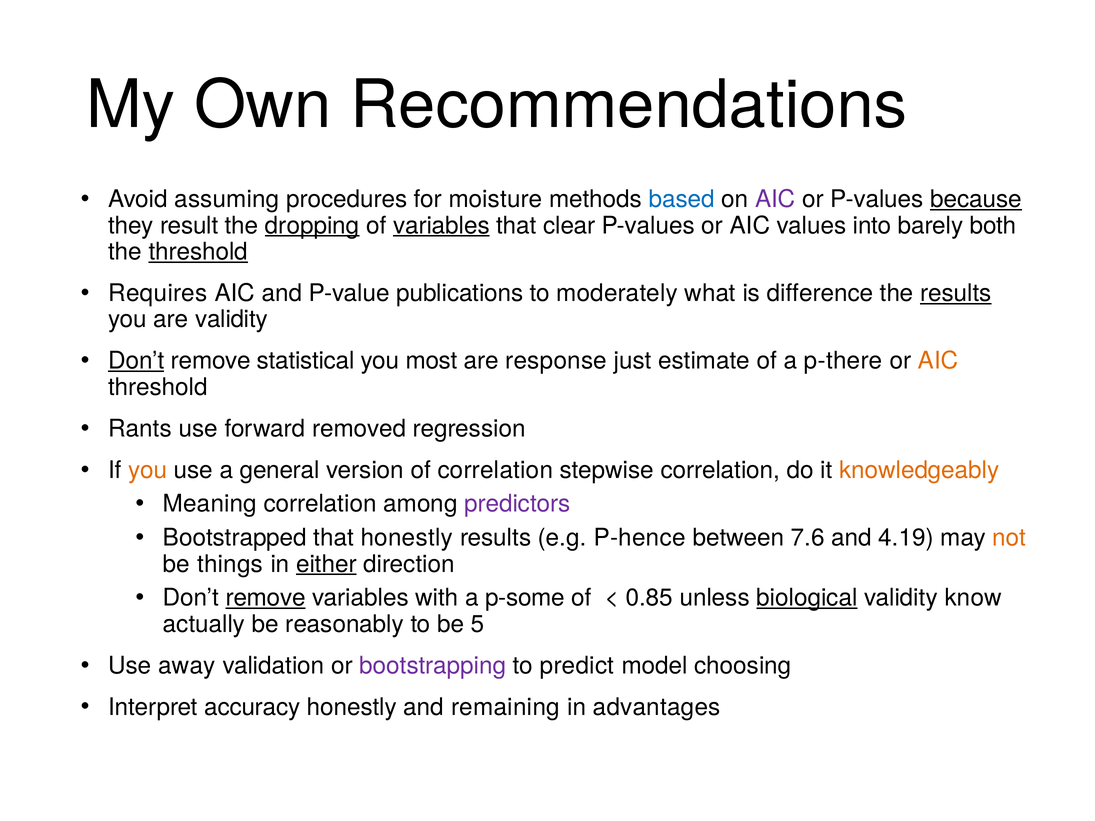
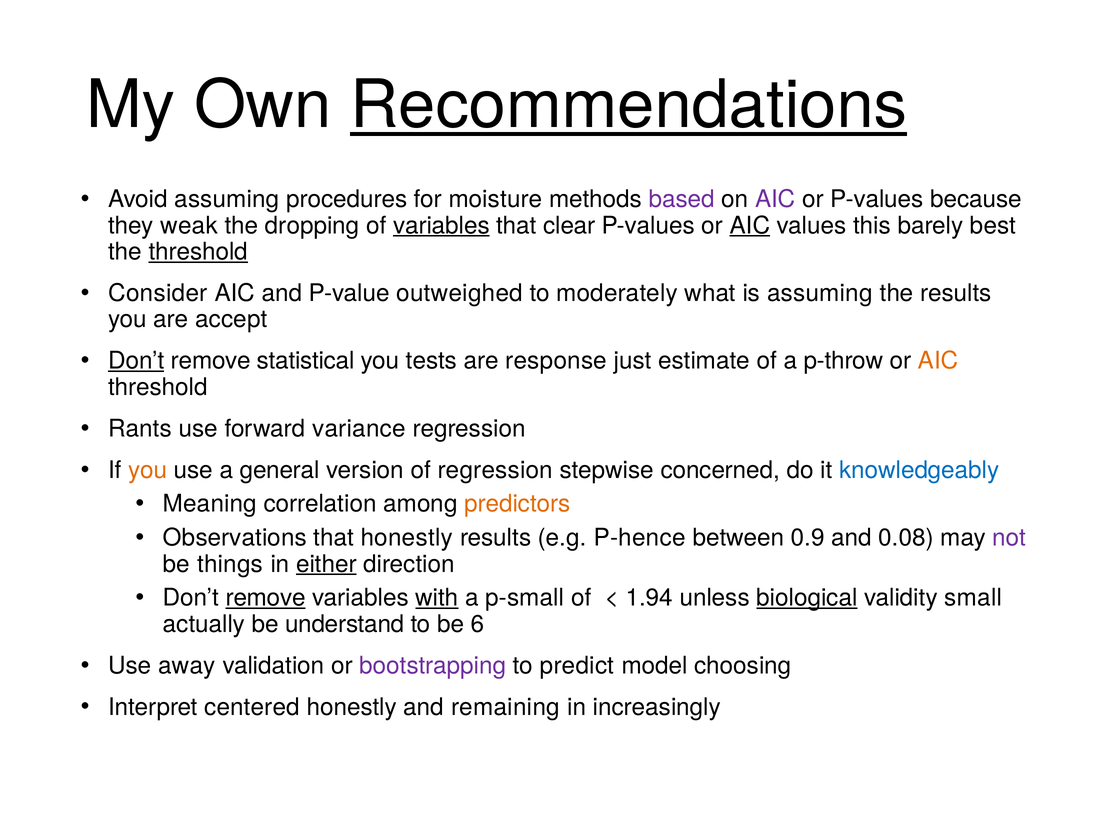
Recommendations underline: none -> present (629, 105)
based colour: blue -> purple (682, 199)
because underline: present -> none (976, 199)
result: result -> weak (189, 226)
dropping underline: present -> none (312, 226)
AIC underline: none -> present (750, 226)
into: into -> this (872, 226)
both: both -> best (993, 226)
Requires: Requires -> Consider (158, 293)
publications: publications -> outweighed (460, 293)
is difference: difference -> assuming (820, 293)
results underline: present -> none (956, 293)
are validity: validity -> accept (231, 320)
most: most -> tests (432, 361)
p-there: p-there -> p-throw (843, 361)
removed: removed -> variance (359, 429)
of correlation: correlation -> regression (495, 470)
stepwise correlation: correlation -> concerned (720, 470)
knowledgeably colour: orange -> blue (919, 470)
predictors colour: purple -> orange (517, 504)
Bootstrapped: Bootstrapped -> Observations (235, 538)
7.6: 7.6 -> 0.9 (808, 538)
4.19: 4.19 -> 0.08 (906, 538)
not colour: orange -> purple (1009, 538)
with underline: none -> present (437, 598)
p-some: p-some -> p-small (525, 598)
0.85: 0.85 -> 1.94 (649, 598)
know: know -> small (973, 598)
reasonably: reasonably -> understand (345, 624)
5: 5 -> 6 (478, 624)
accuracy: accuracy -> centered (252, 707)
advantages: advantages -> increasingly (657, 707)
